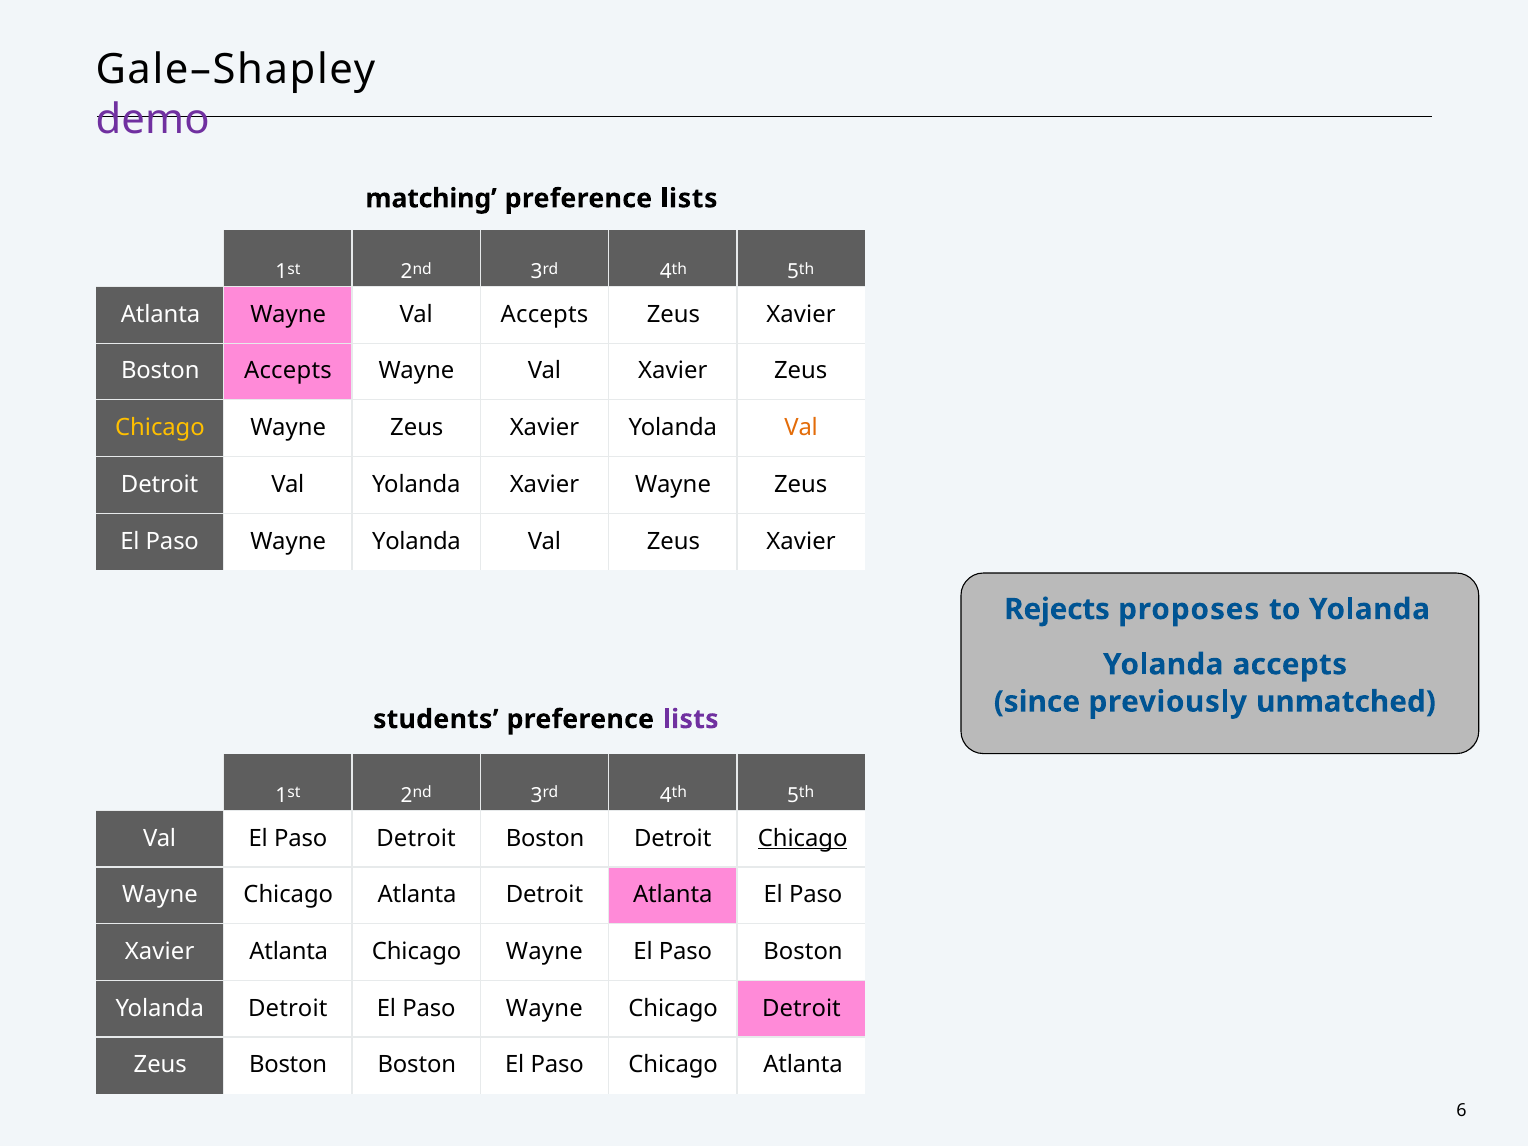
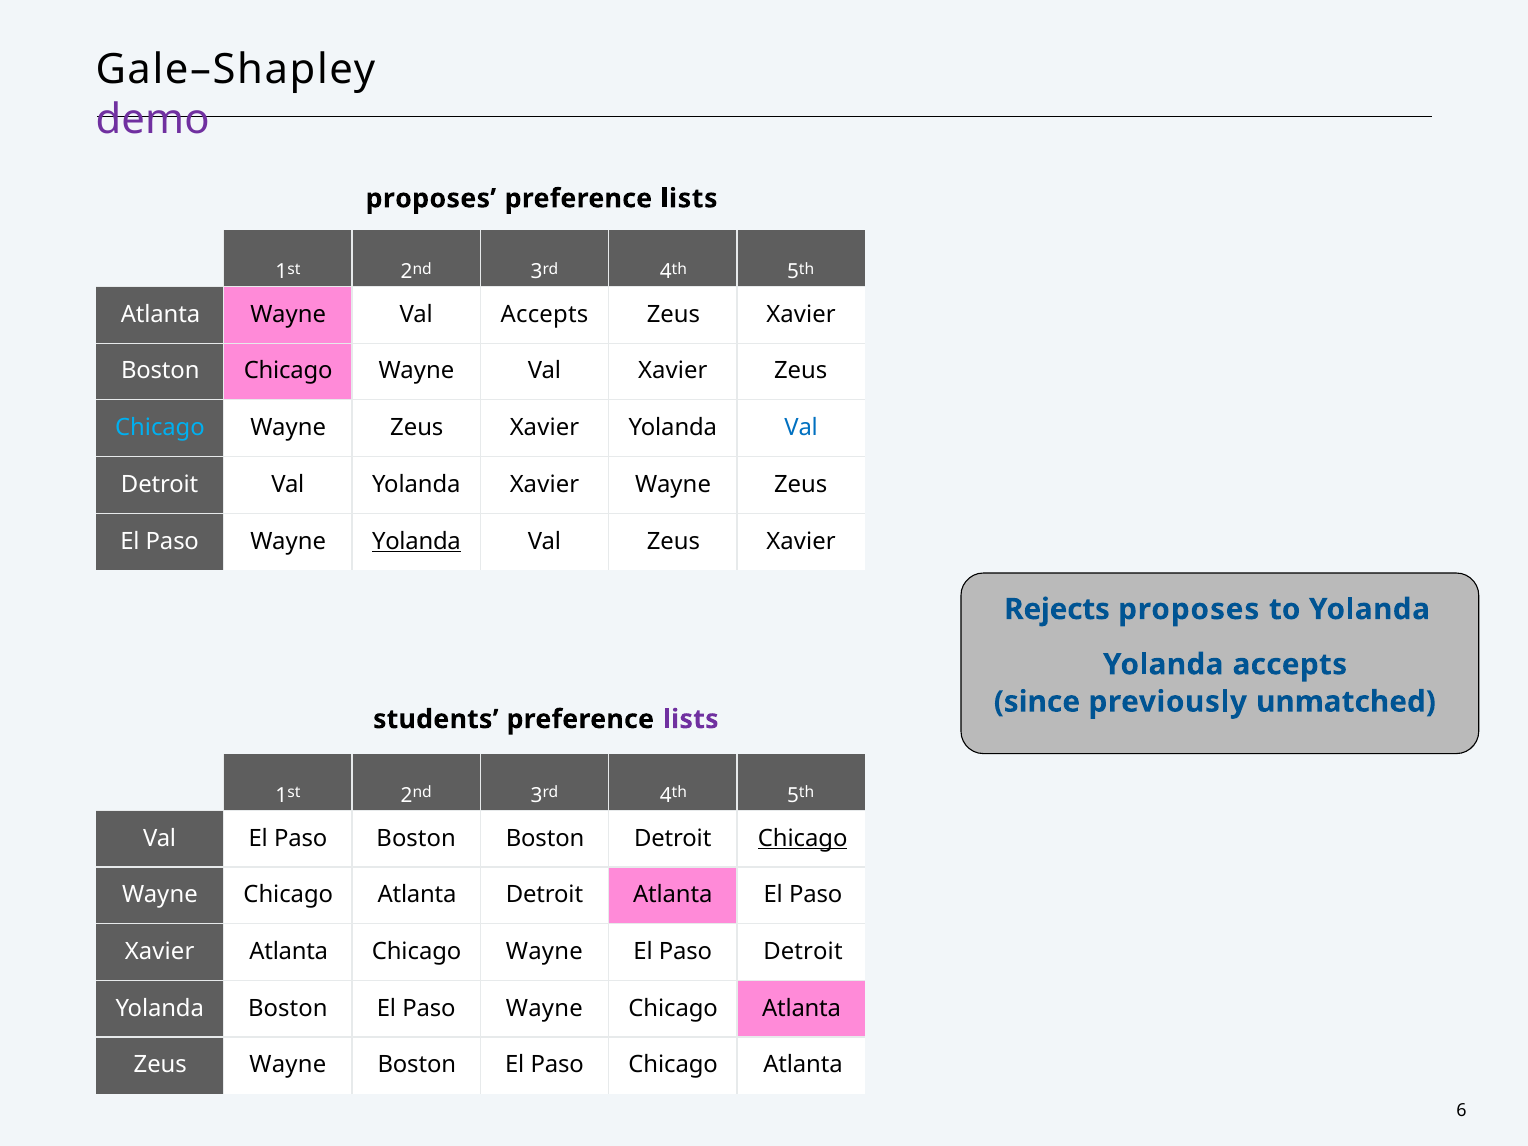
matching: matching -> proposes (431, 199)
Boston Accepts: Accepts -> Chicago (288, 371)
Chicago colour: yellow -> light blue (160, 428)
Val colour: orange -> blue (801, 428)
Yolanda underline: none -> present (416, 541)
Paso Detroit: Detroit -> Boston (416, 838)
Paso Boston: Boston -> Detroit (803, 952)
Yolanda Detroit: Detroit -> Boston (288, 1008)
Detroit: Detroit -> Atlanta (802, 1008)
Zeus Boston: Boston -> Wayne (288, 1065)
